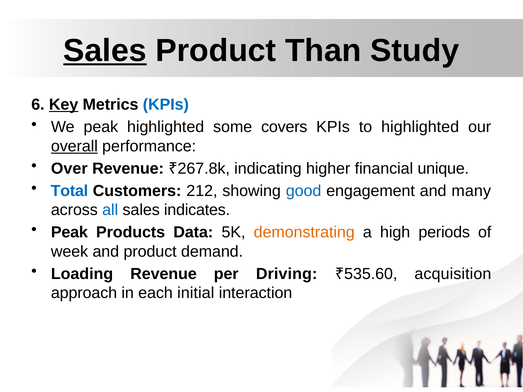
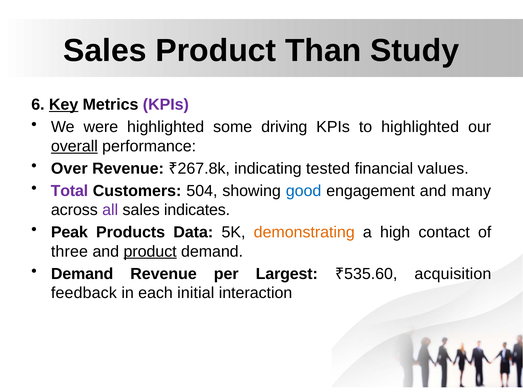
Sales underline: present -> none (105, 51)
KPIs colour: blue -> purple (166, 105)
We peak: peak -> were (101, 127)
covers: covers -> driving (284, 127)
higher: higher -> tested (328, 169)
unique: unique -> values (443, 169)
Total colour: blue -> purple (69, 191)
212: 212 -> 504 (202, 191)
all colour: blue -> purple (110, 210)
periods: periods -> contact (444, 232)
week: week -> three (69, 252)
product underline: none -> present (150, 252)
Loading: Loading -> Demand (82, 274)
Driving: Driving -> Largest (287, 274)
approach: approach -> feedback (84, 293)
